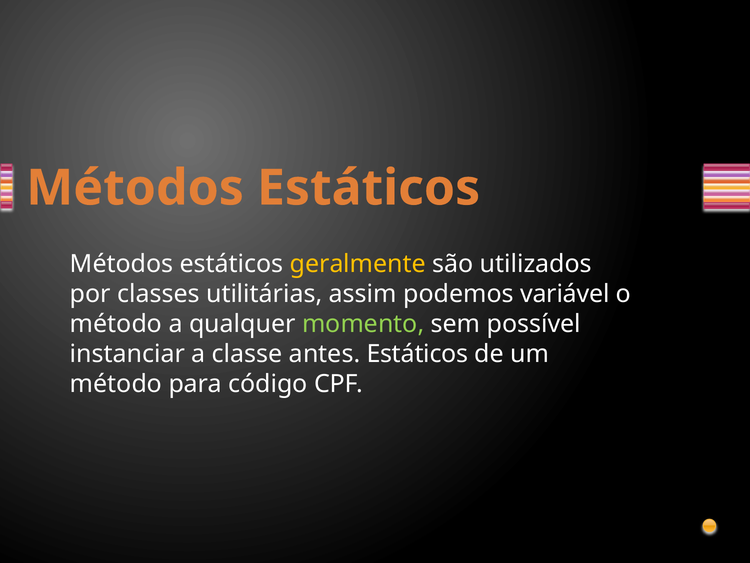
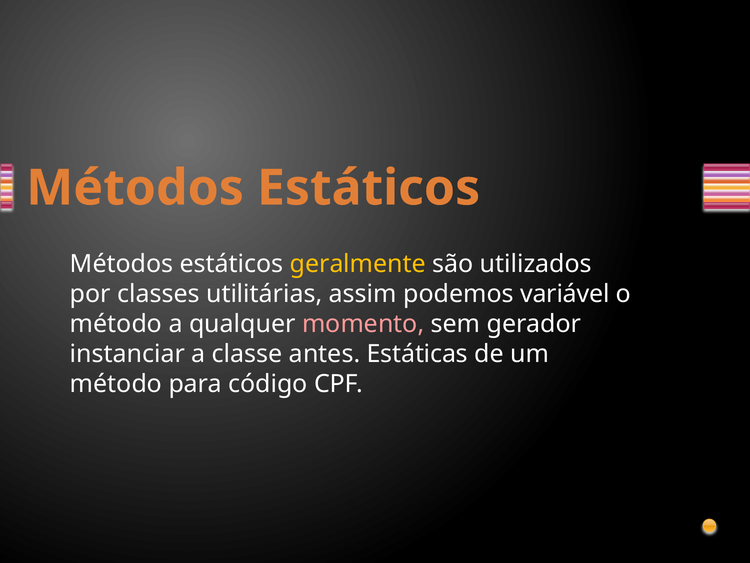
momento colour: light green -> pink (363, 324)
possível: possível -> gerador (534, 324)
antes Estáticos: Estáticos -> Estáticas (417, 354)
